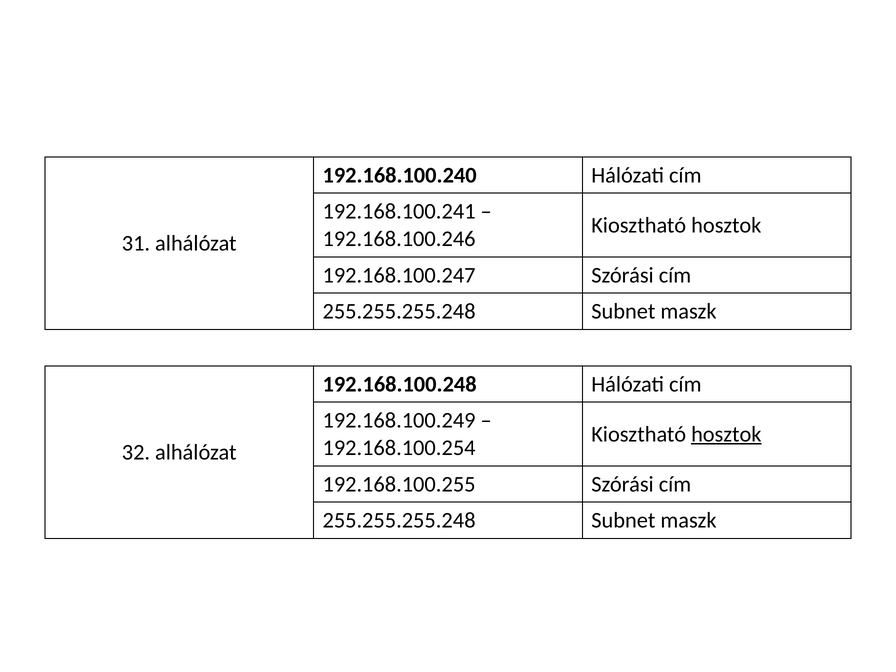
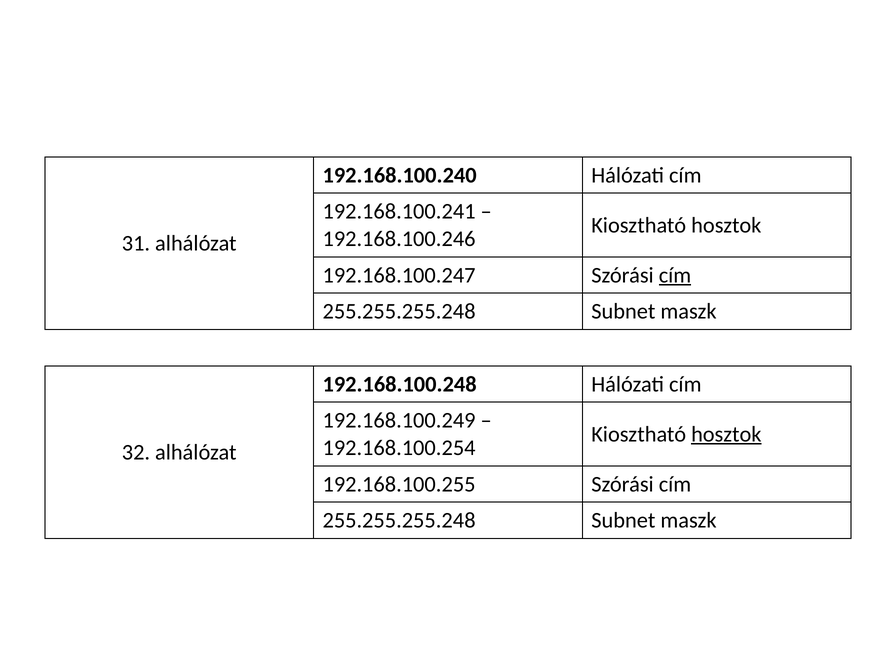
cím underline: none -> present (675, 275)
